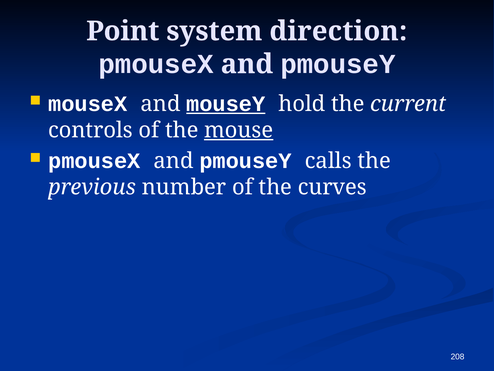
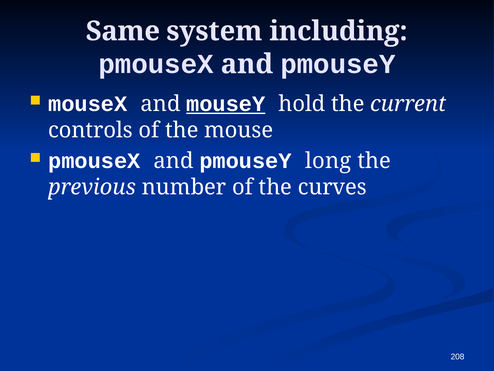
Point: Point -> Same (123, 31)
direction: direction -> including (339, 31)
mouse underline: present -> none (239, 130)
calls: calls -> long (328, 161)
